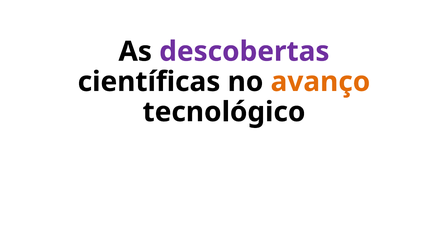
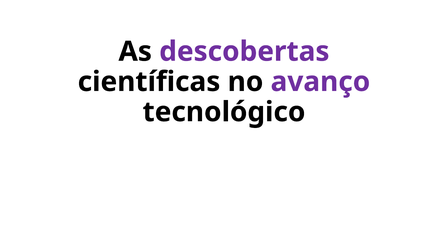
avanço colour: orange -> purple (320, 82)
